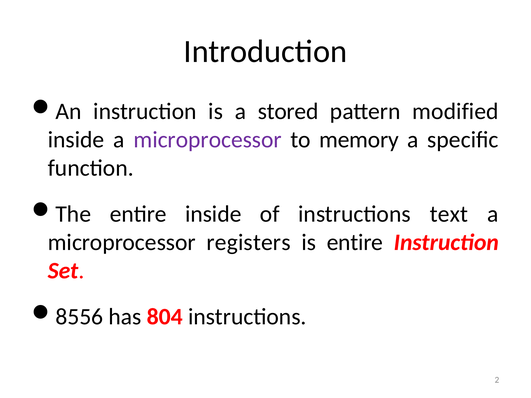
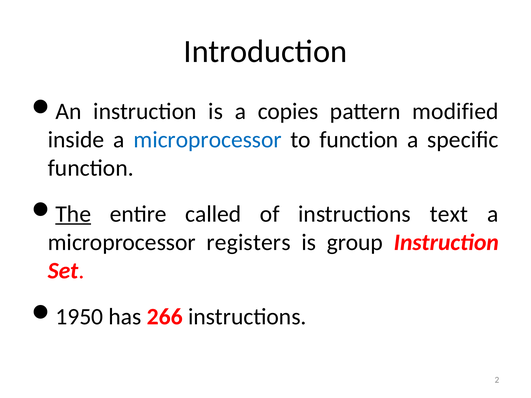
stored: stored -> copies (288, 111)
microprocessor colour: purple -> blue (208, 140)
to memory: memory -> function (359, 140)
The underline: none -> present (73, 214)
entire inside: inside -> called (213, 214)
is entire: entire -> group (355, 242)
8556: 8556 -> 1950 (79, 317)
804: 804 -> 266 (165, 317)
